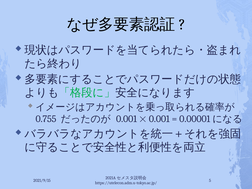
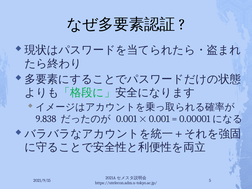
0.755: 0.755 -> 9.838 (46, 119)
